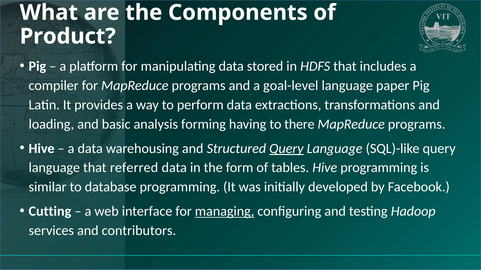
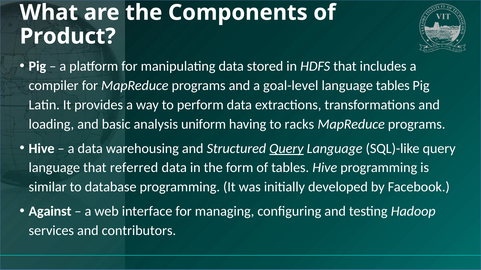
language paper: paper -> tables (393, 86)
forming: forming -> uniform (204, 124)
there: there -> racks (299, 124)
Cutting: Cutting -> Against (50, 212)
managing underline: present -> none (225, 212)
